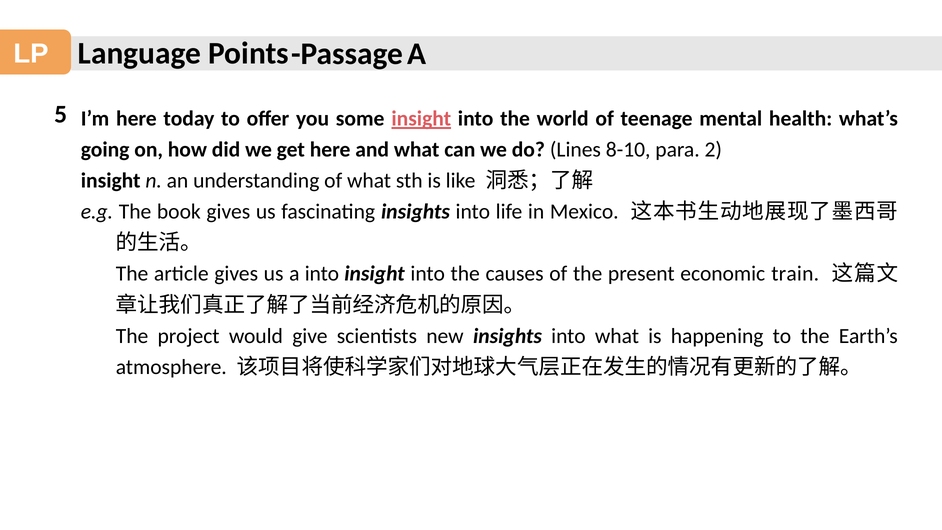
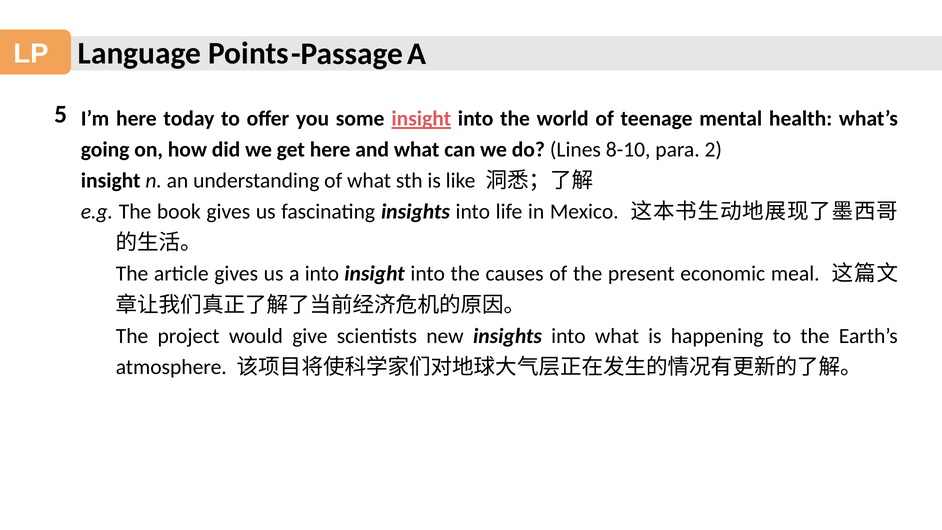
train: train -> meal (795, 274)
